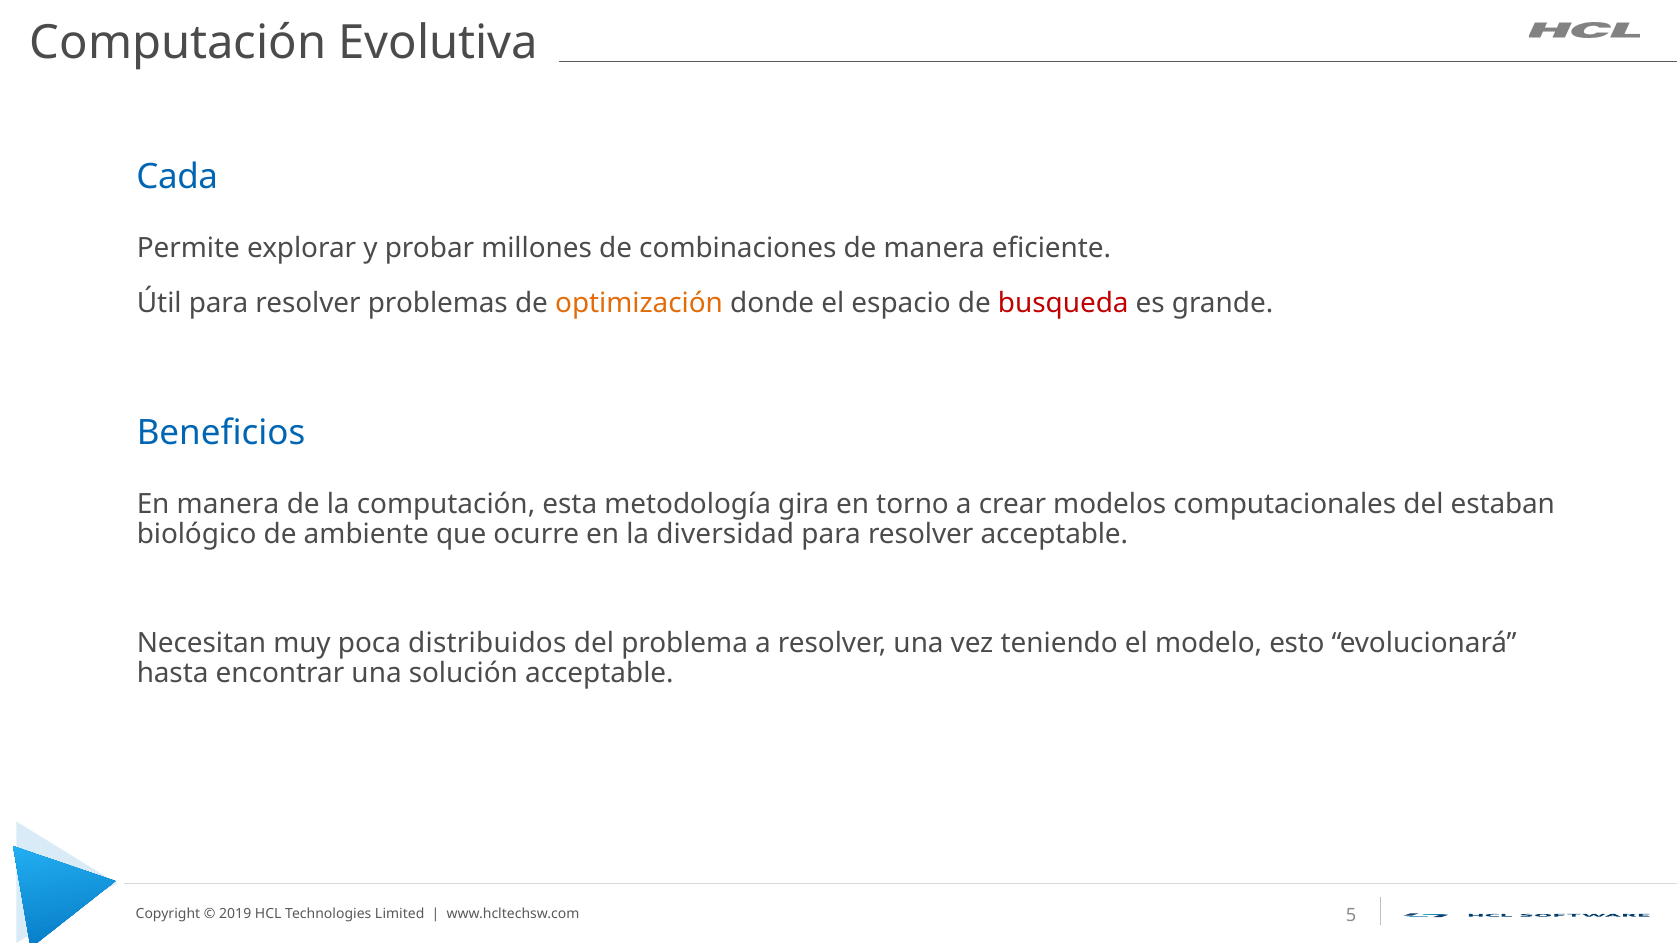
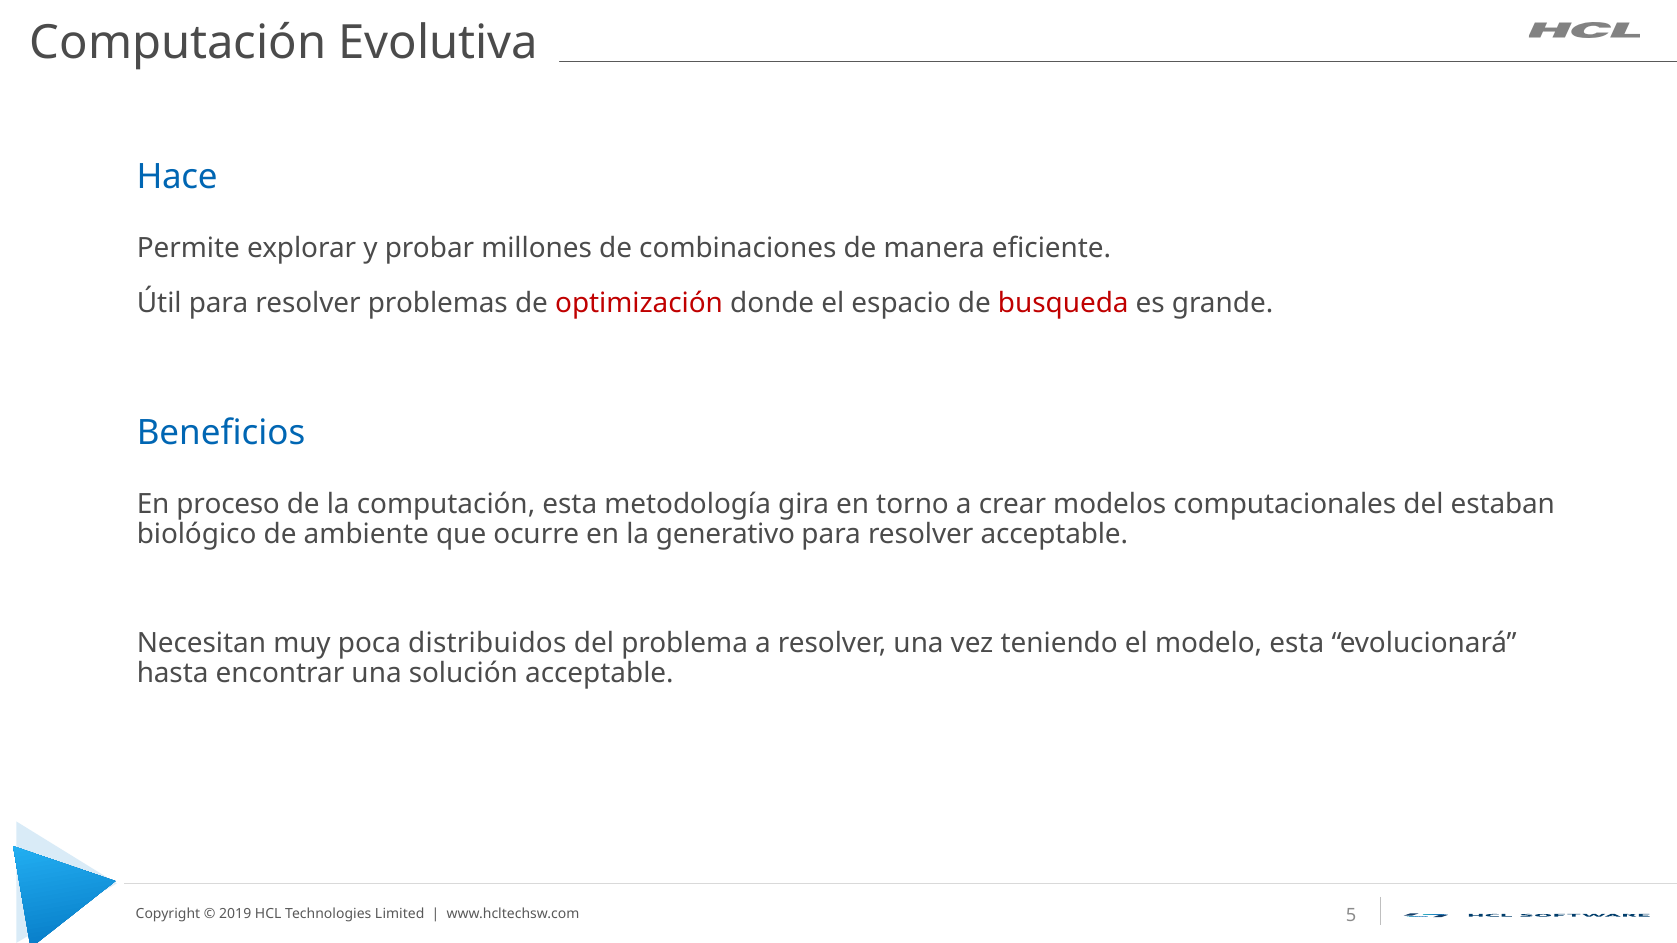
Cada: Cada -> Hace (177, 177)
optimización colour: orange -> red (639, 303)
En manera: manera -> proceso (228, 504)
diversidad: diversidad -> generativo (725, 535)
modelo esto: esto -> esta (1297, 644)
